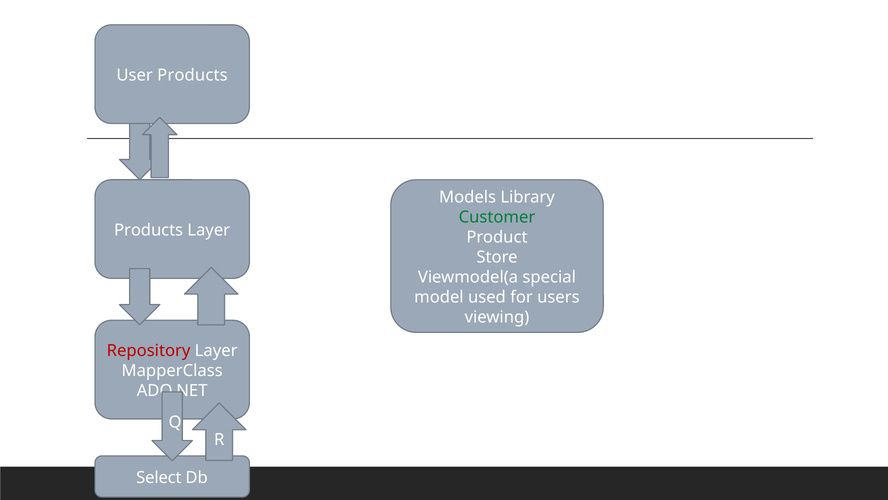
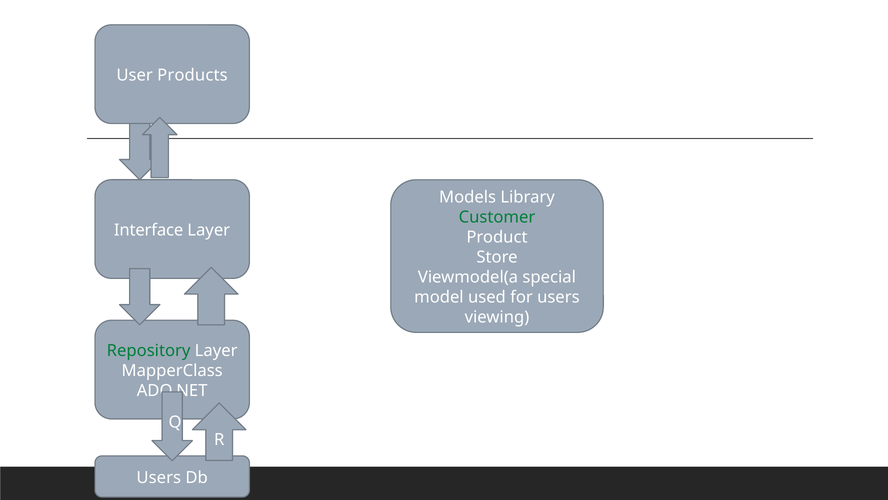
Products: Products -> Interface (149, 230)
Repository colour: red -> green (149, 350)
Select: Select -> Users (159, 477)
